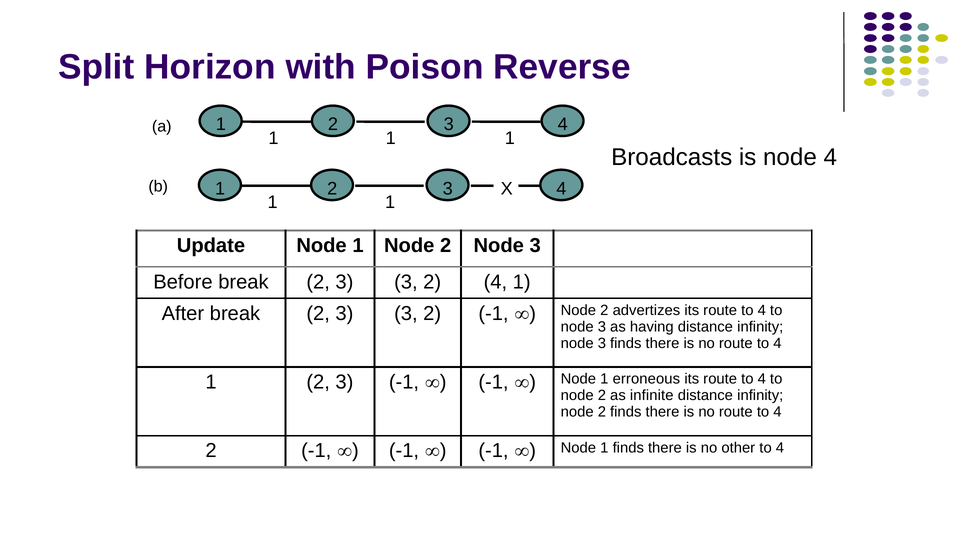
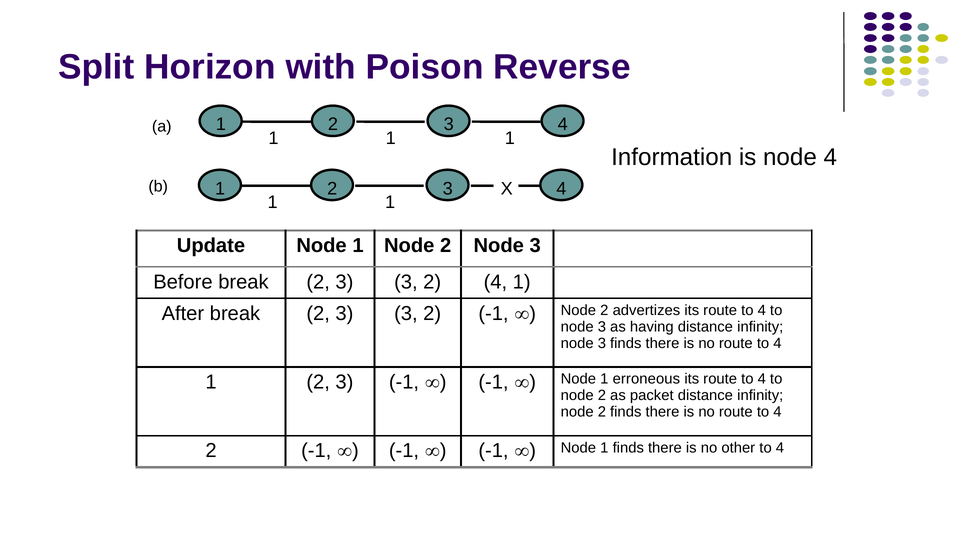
Broadcasts: Broadcasts -> Information (672, 157)
infinite: infinite -> packet (652, 396)
